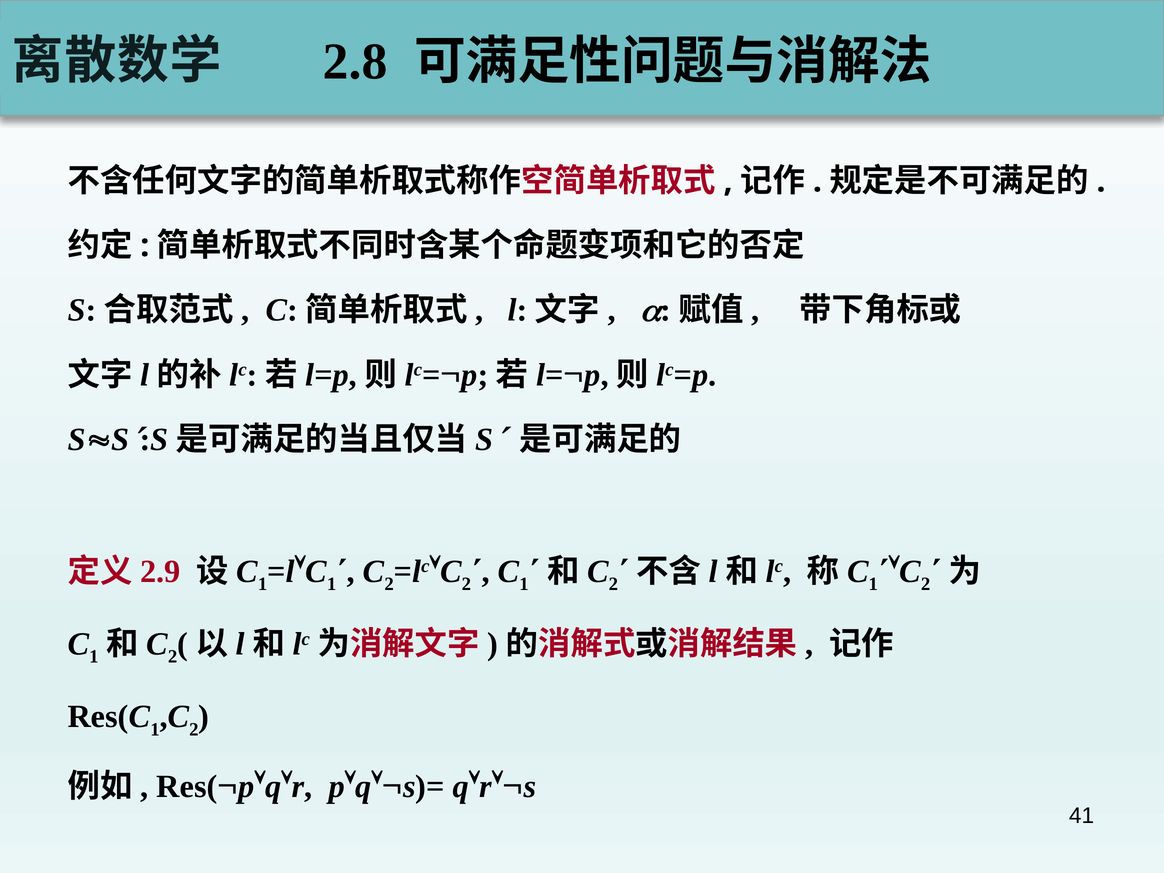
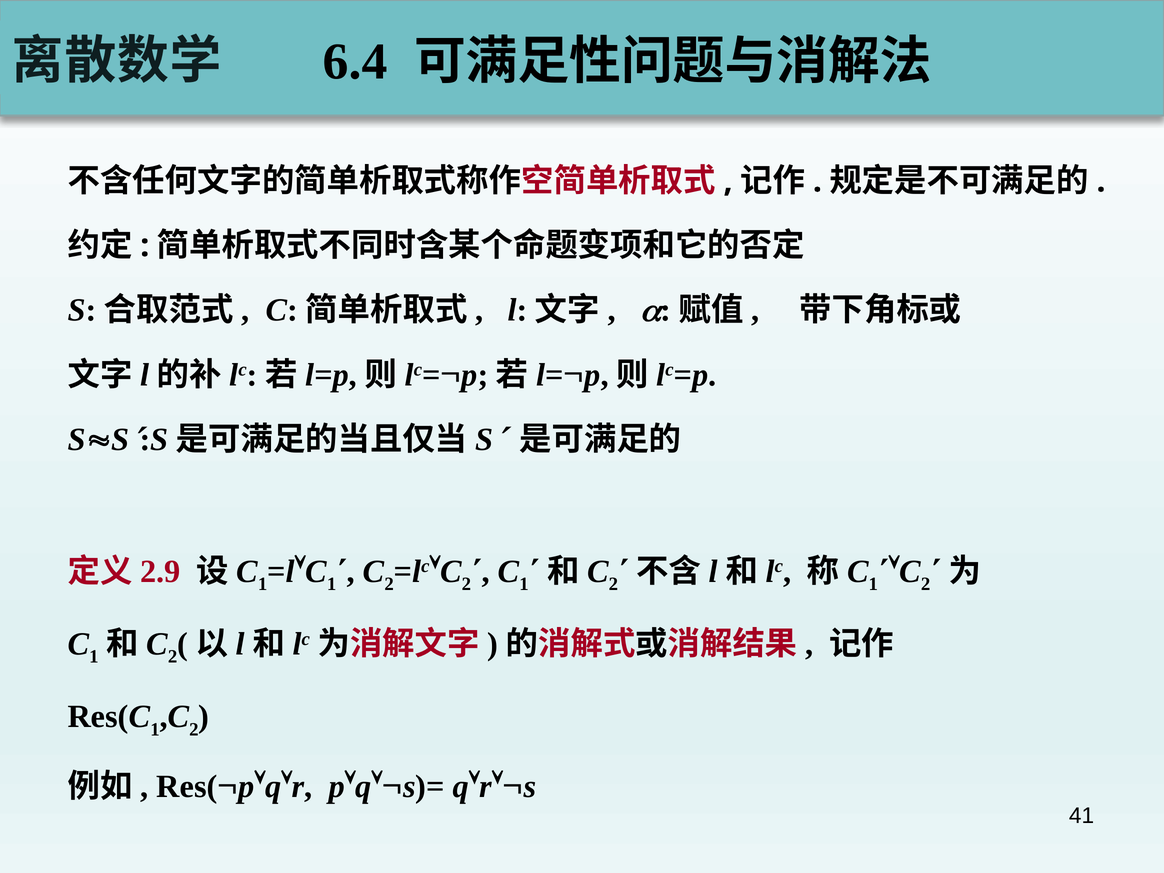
2.8: 2.8 -> 6.4 (355, 62)
